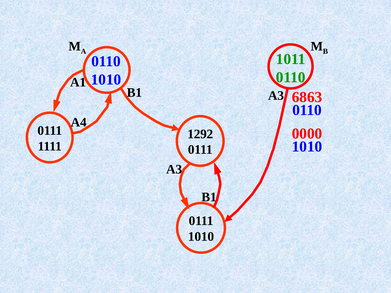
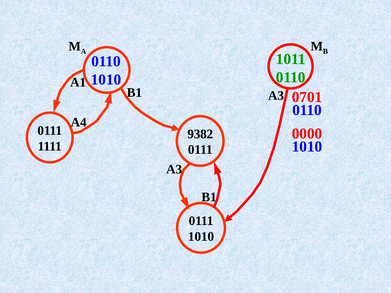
6863: 6863 -> 0701 (307, 97)
1292: 1292 -> 9382 (200, 134)
